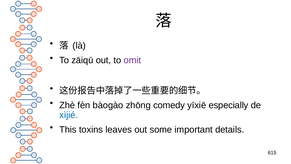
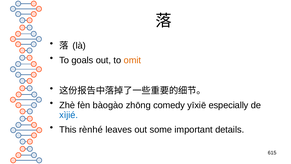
zāiqū: zāiqū -> goals (82, 60)
omit colour: purple -> orange (132, 60)
toxins: toxins -> rènhé (91, 129)
